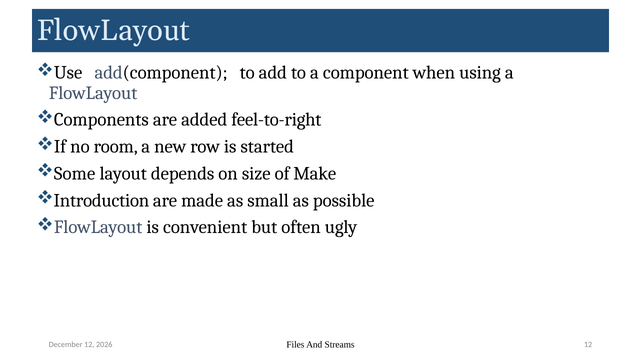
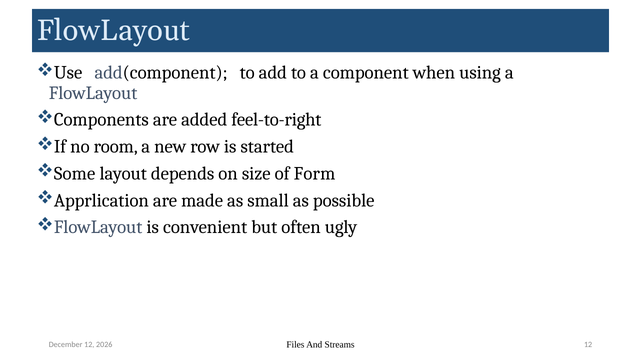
Make: Make -> Form (315, 173)
Introduction: Introduction -> Apprlication (101, 200)
